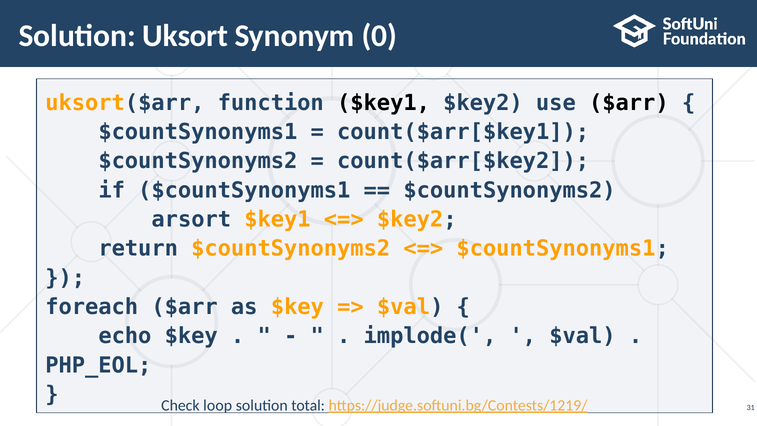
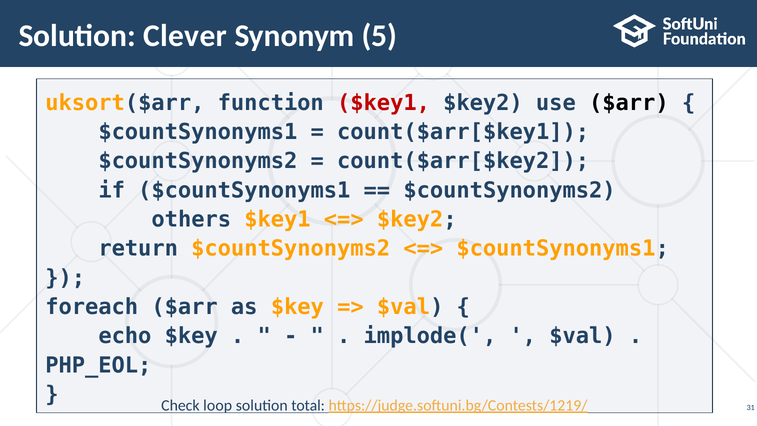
Uksort: Uksort -> Clever (185, 36)
0: 0 -> 5 (379, 36)
$key1 colour: black -> red (384, 103)
arsort: arsort -> others (191, 219)
